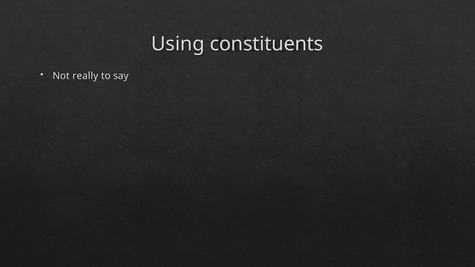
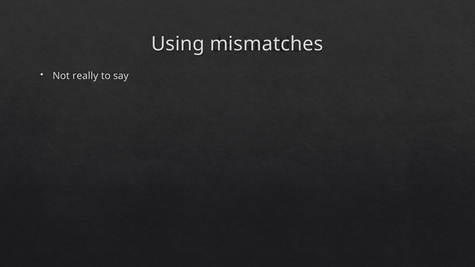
constituents: constituents -> mismatches (266, 44)
